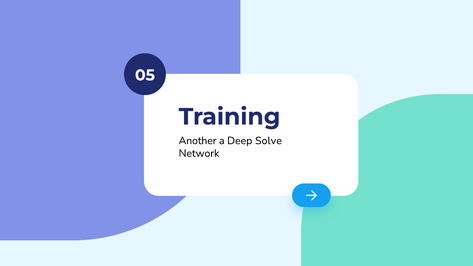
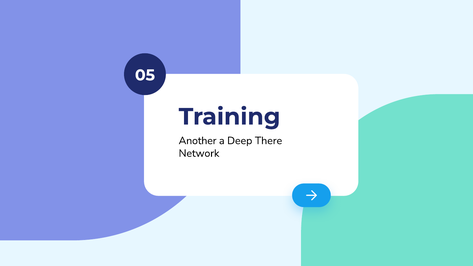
Solve: Solve -> There (269, 141)
